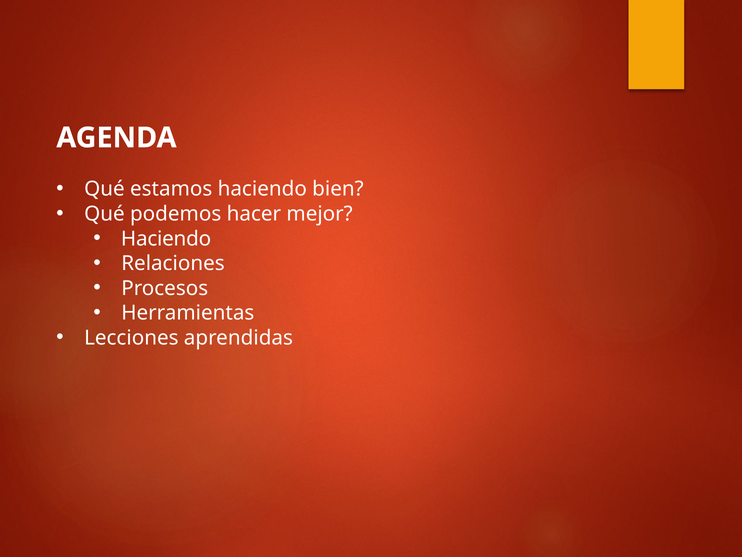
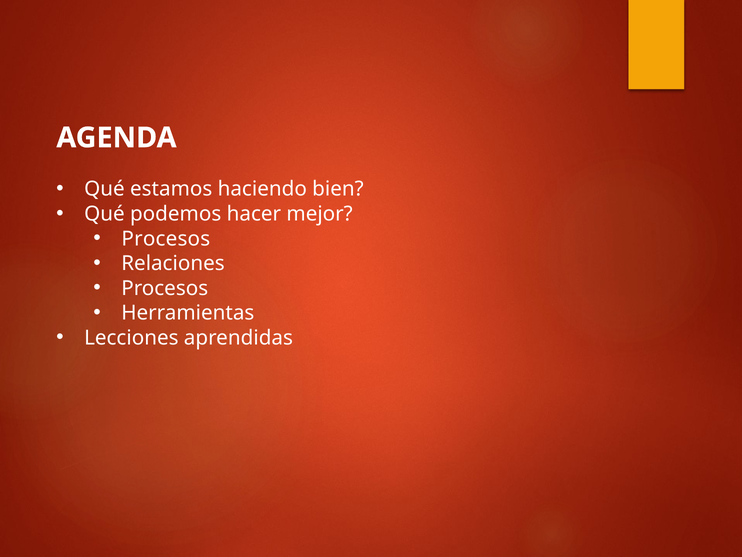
Haciendo: Haciendo -> Procesos (166, 238)
